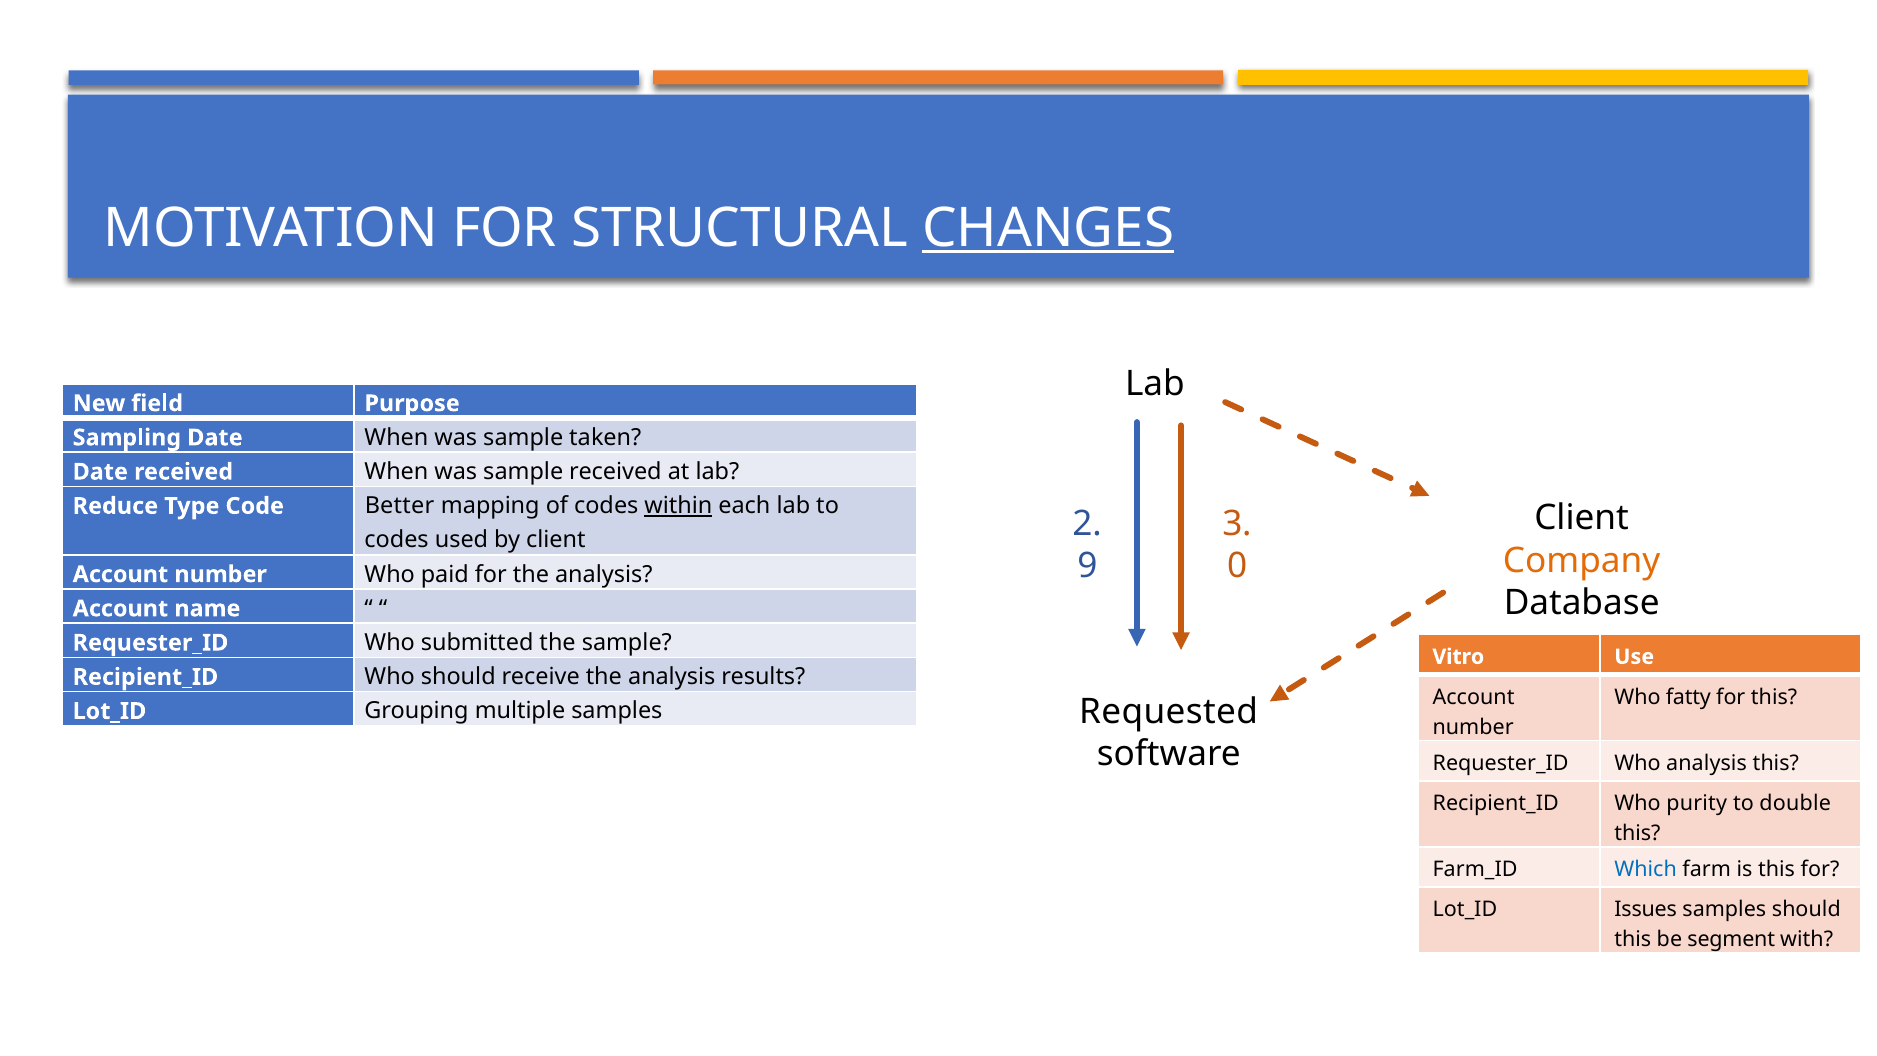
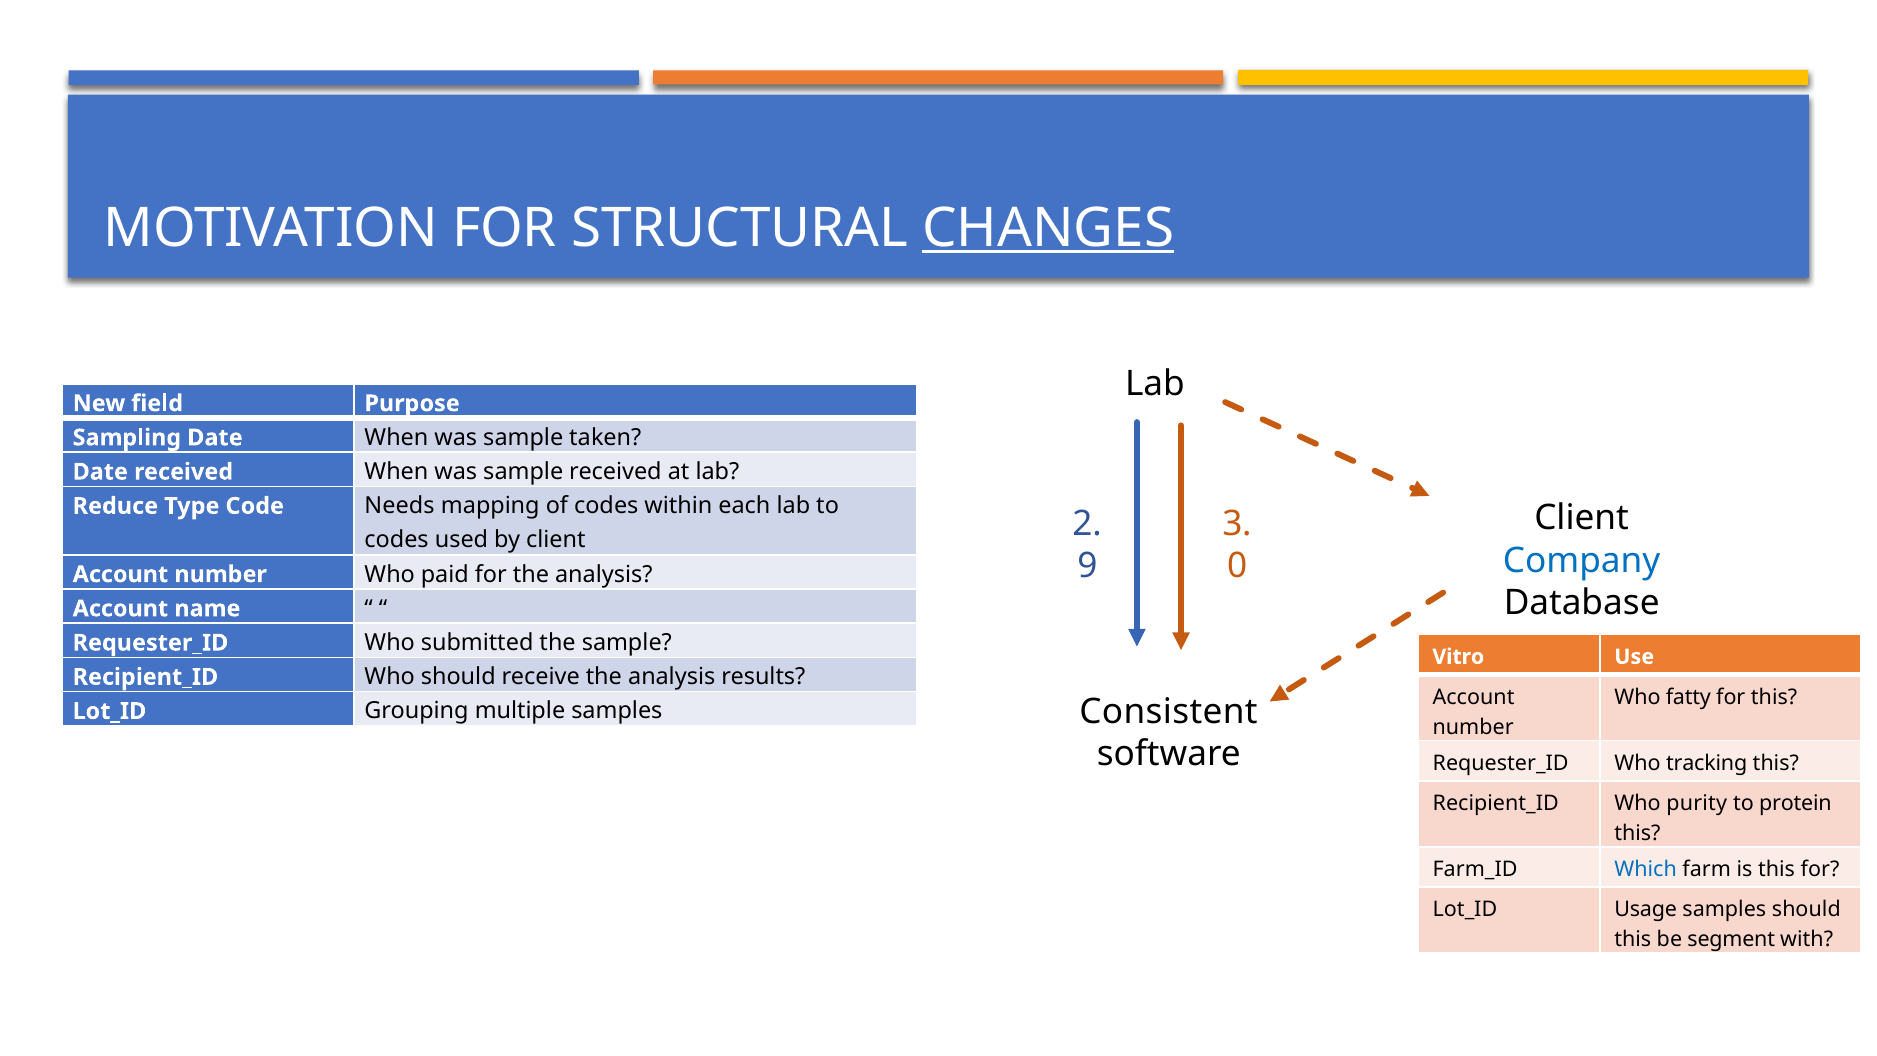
Better: Better -> Needs (400, 506)
within underline: present -> none (678, 506)
Company colour: orange -> blue (1582, 560)
Requested: Requested -> Consistent (1169, 712)
Who analysis: analysis -> tracking (1707, 763)
double: double -> protein (1795, 804)
Issues: Issues -> Usage (1646, 909)
